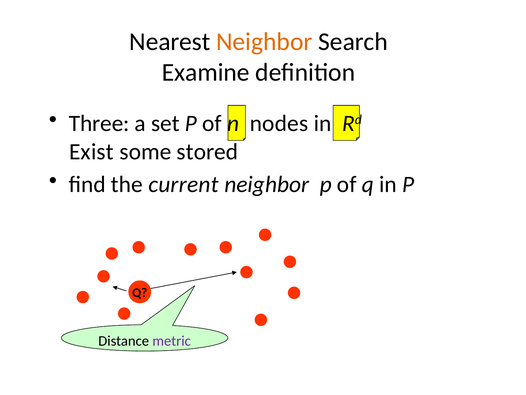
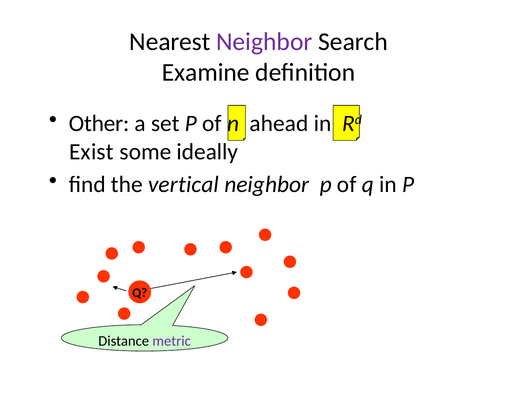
Neighbor colour: orange -> purple (264, 42)
Three: Three -> Other (99, 123)
nodes: nodes -> ahead (279, 123)
stored: stored -> ideally (207, 151)
current: current -> vertical (183, 184)
